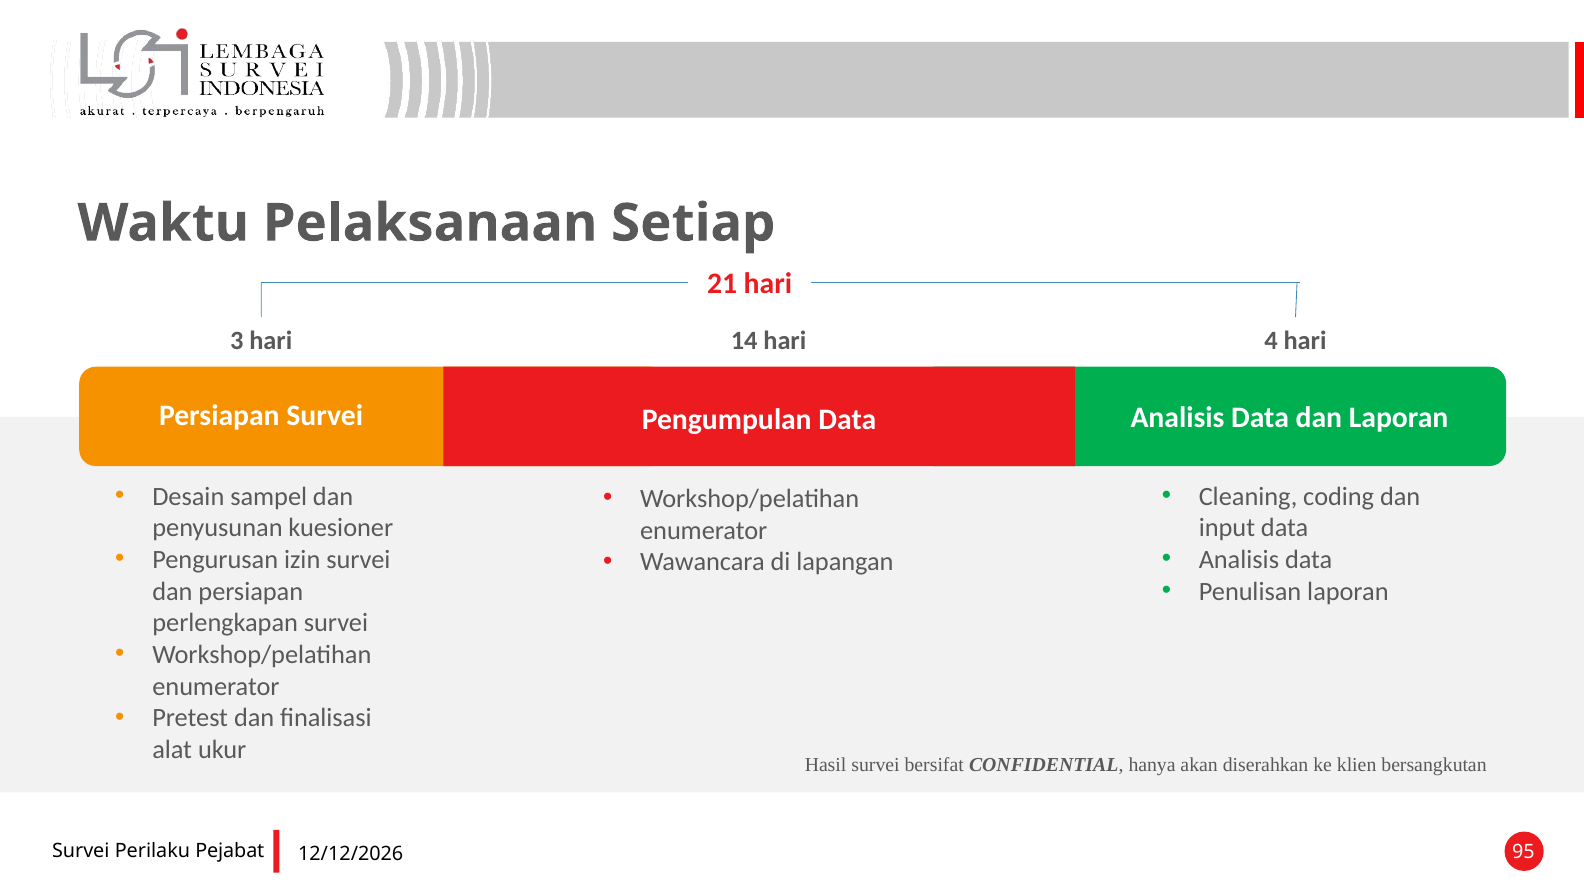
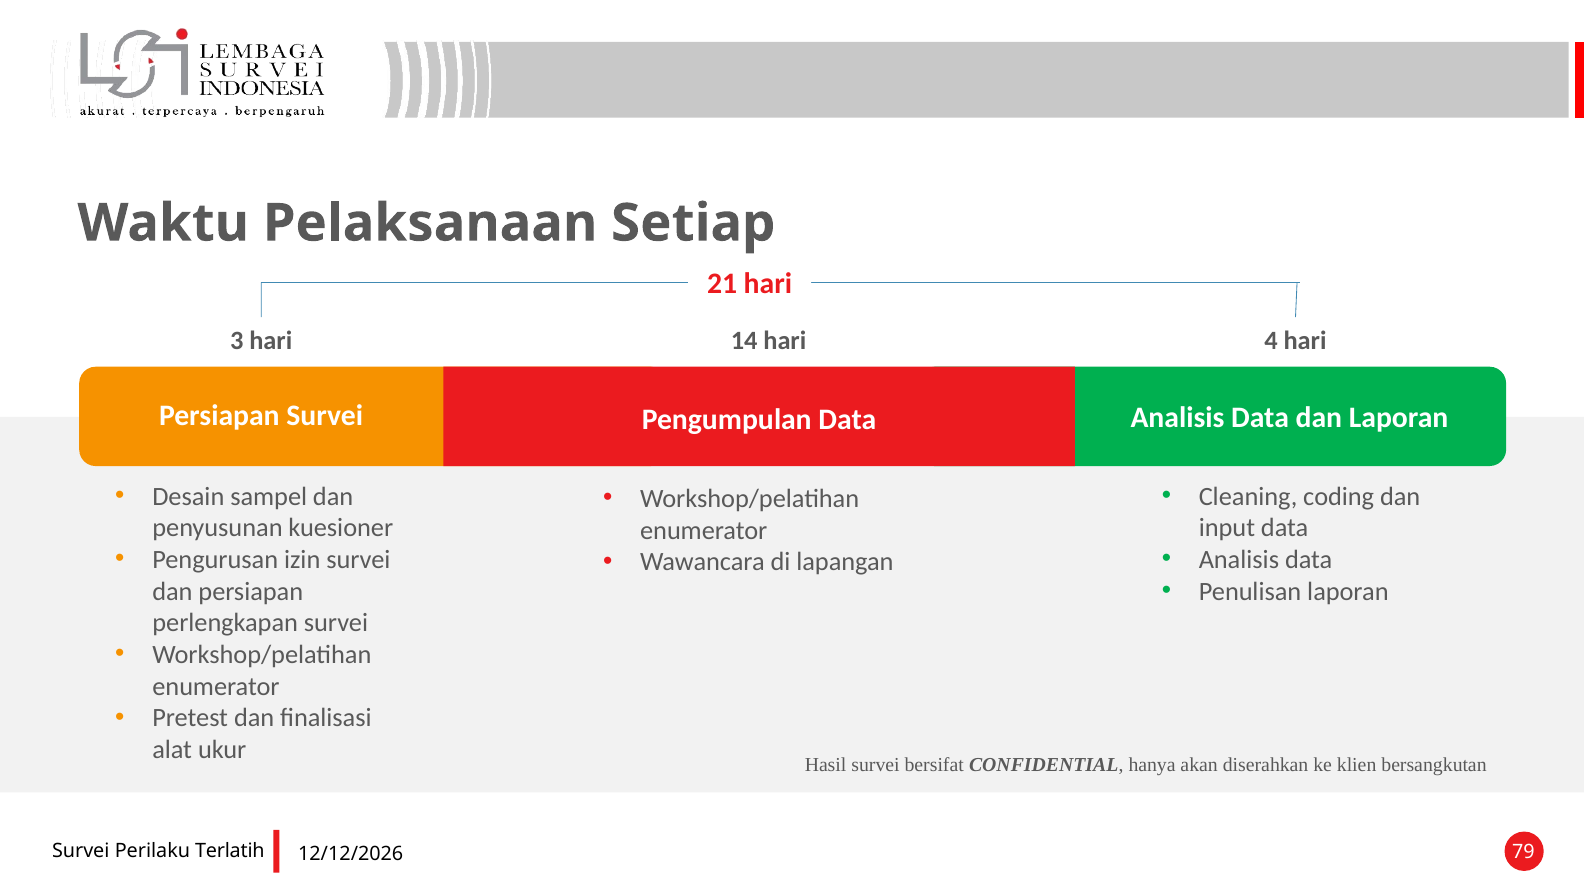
Pejabat: Pejabat -> Terlatih (230, 851)
95: 95 -> 79 (1524, 852)
